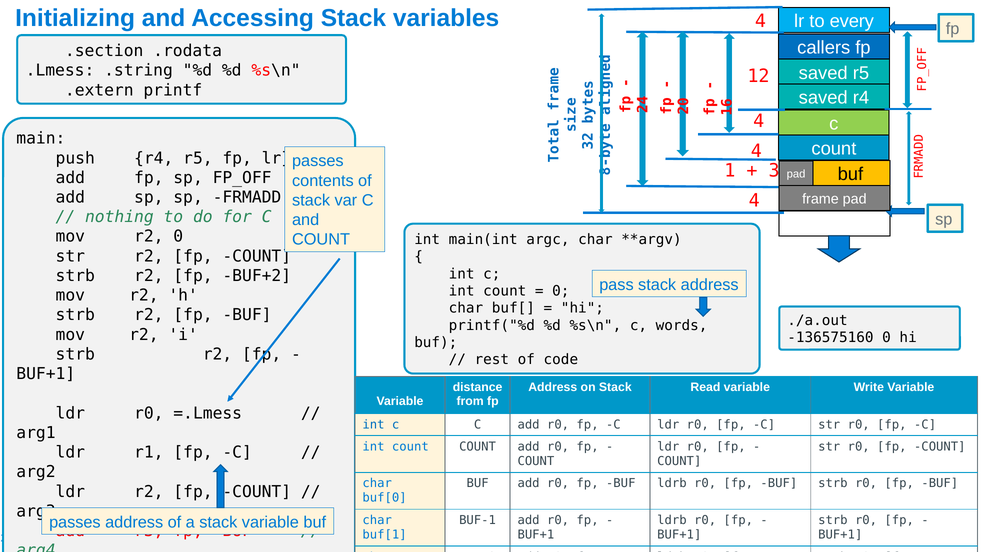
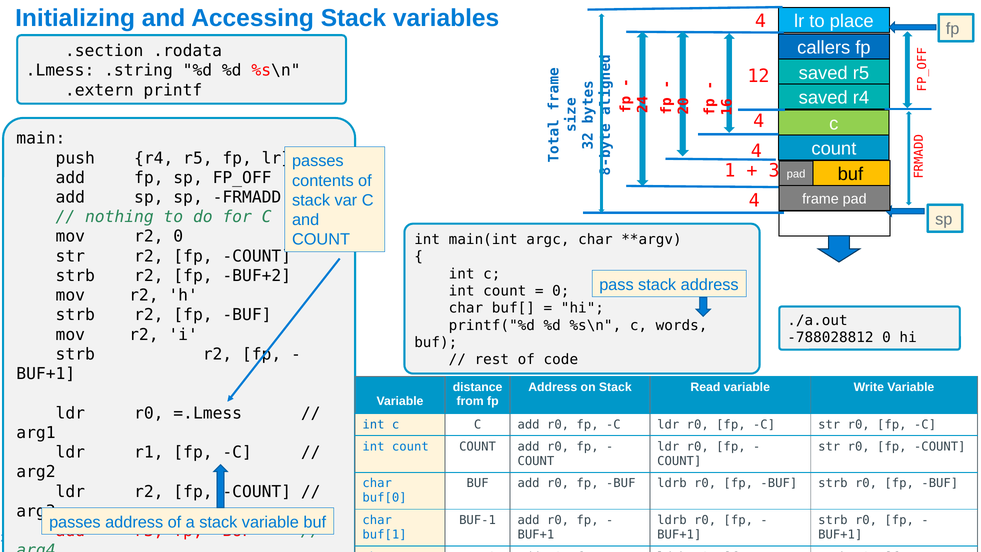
every: every -> place (852, 21)
-136575160: -136575160 -> -788028812 (830, 338)
